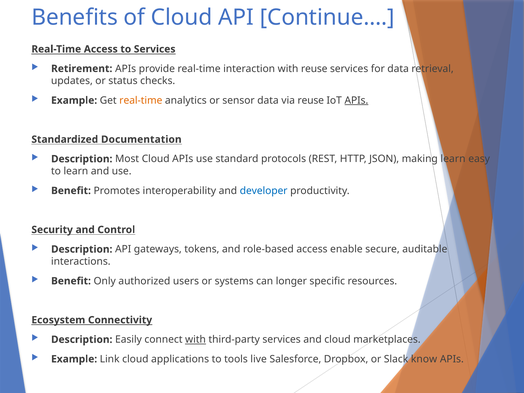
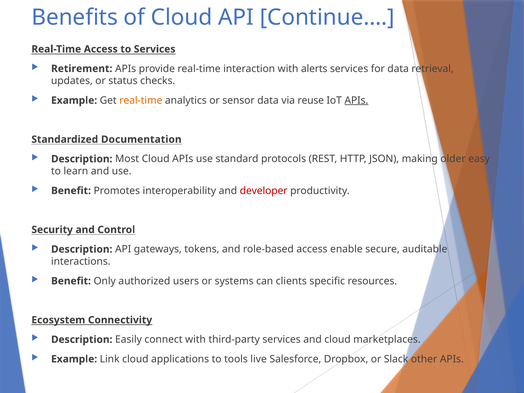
with reuse: reuse -> alerts (314, 69)
making learn: learn -> older (453, 159)
developer colour: blue -> red (264, 191)
longer: longer -> clients (291, 281)
with underline: present -> none (195, 340)
know: know -> other (424, 359)
